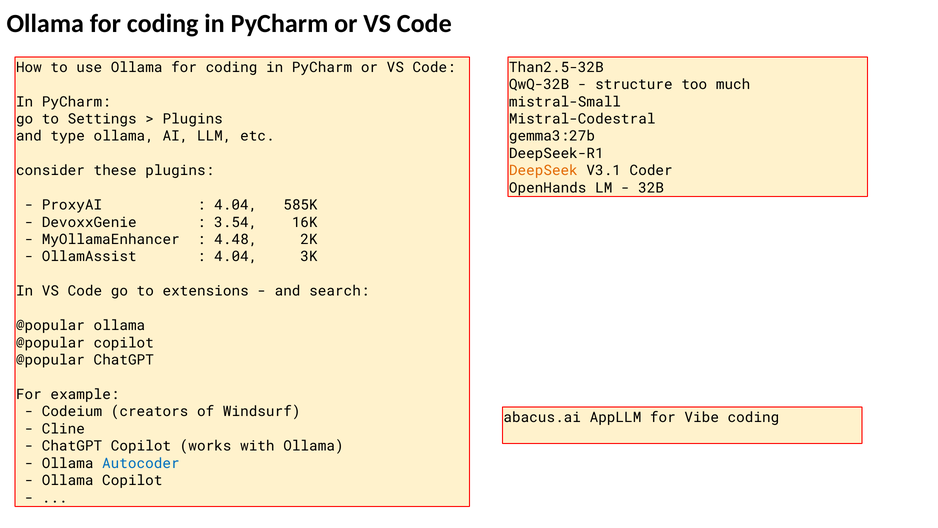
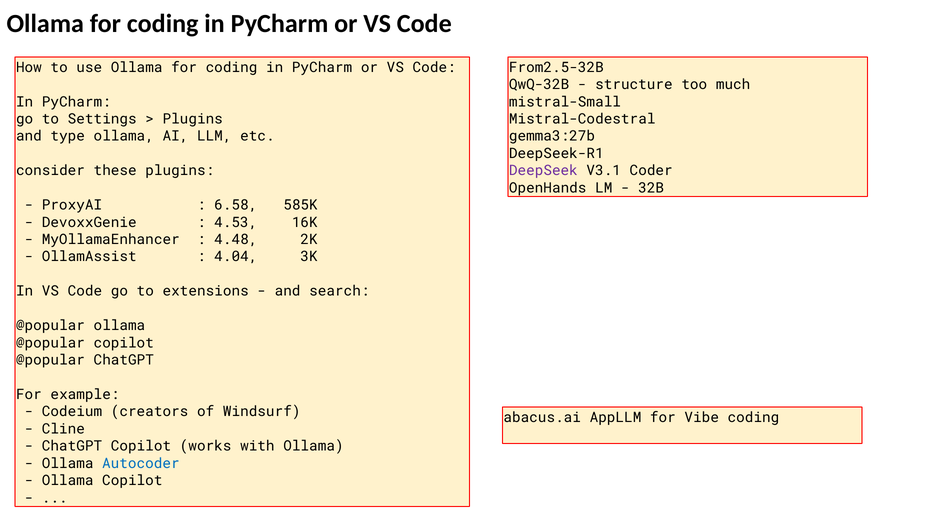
Than2.5-32B: Than2.5-32B -> From2.5-32B (556, 67)
DeepSeek colour: orange -> purple (543, 171)
4.04: 4.04 -> 6.58 (236, 205)
3.54: 3.54 -> 4.53 (236, 222)
